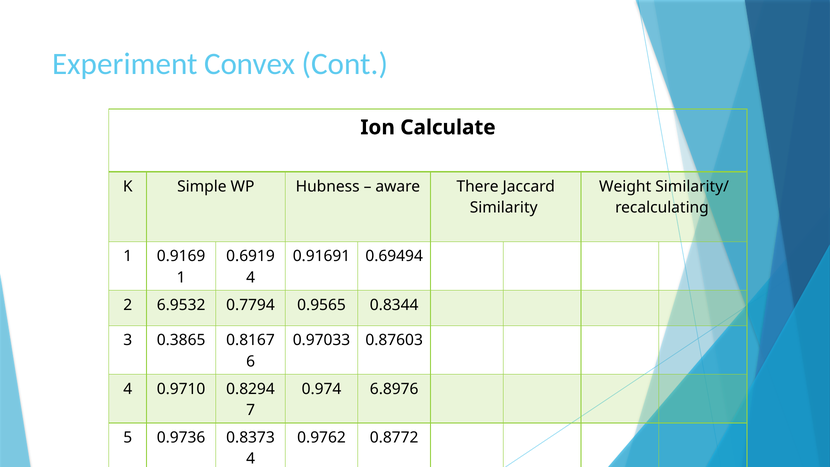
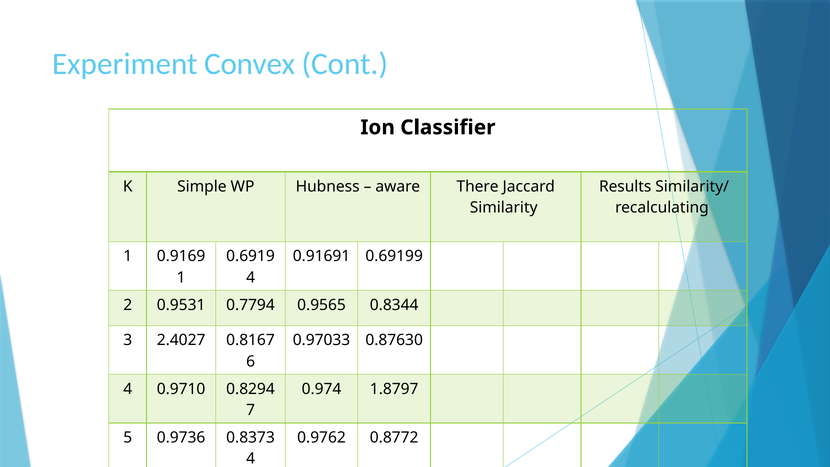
Calculate: Calculate -> Classifier (448, 127)
Weight: Weight -> Results (625, 186)
0.69494: 0.69494 -> 0.69199 (394, 256)
6.9532: 6.9532 -> 0.9531 (181, 305)
0.3865: 0.3865 -> 2.4027 (181, 340)
0.87603: 0.87603 -> 0.87630 (394, 340)
6.8976: 6.8976 -> 1.8797 (394, 389)
